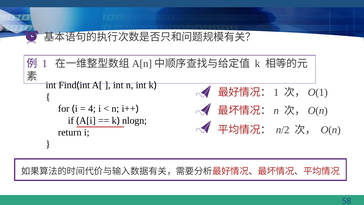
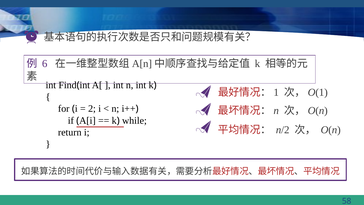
1: 1 -> 6 (45, 64)
4: 4 -> 2 (92, 109)
nlogn: nlogn -> while (134, 120)
